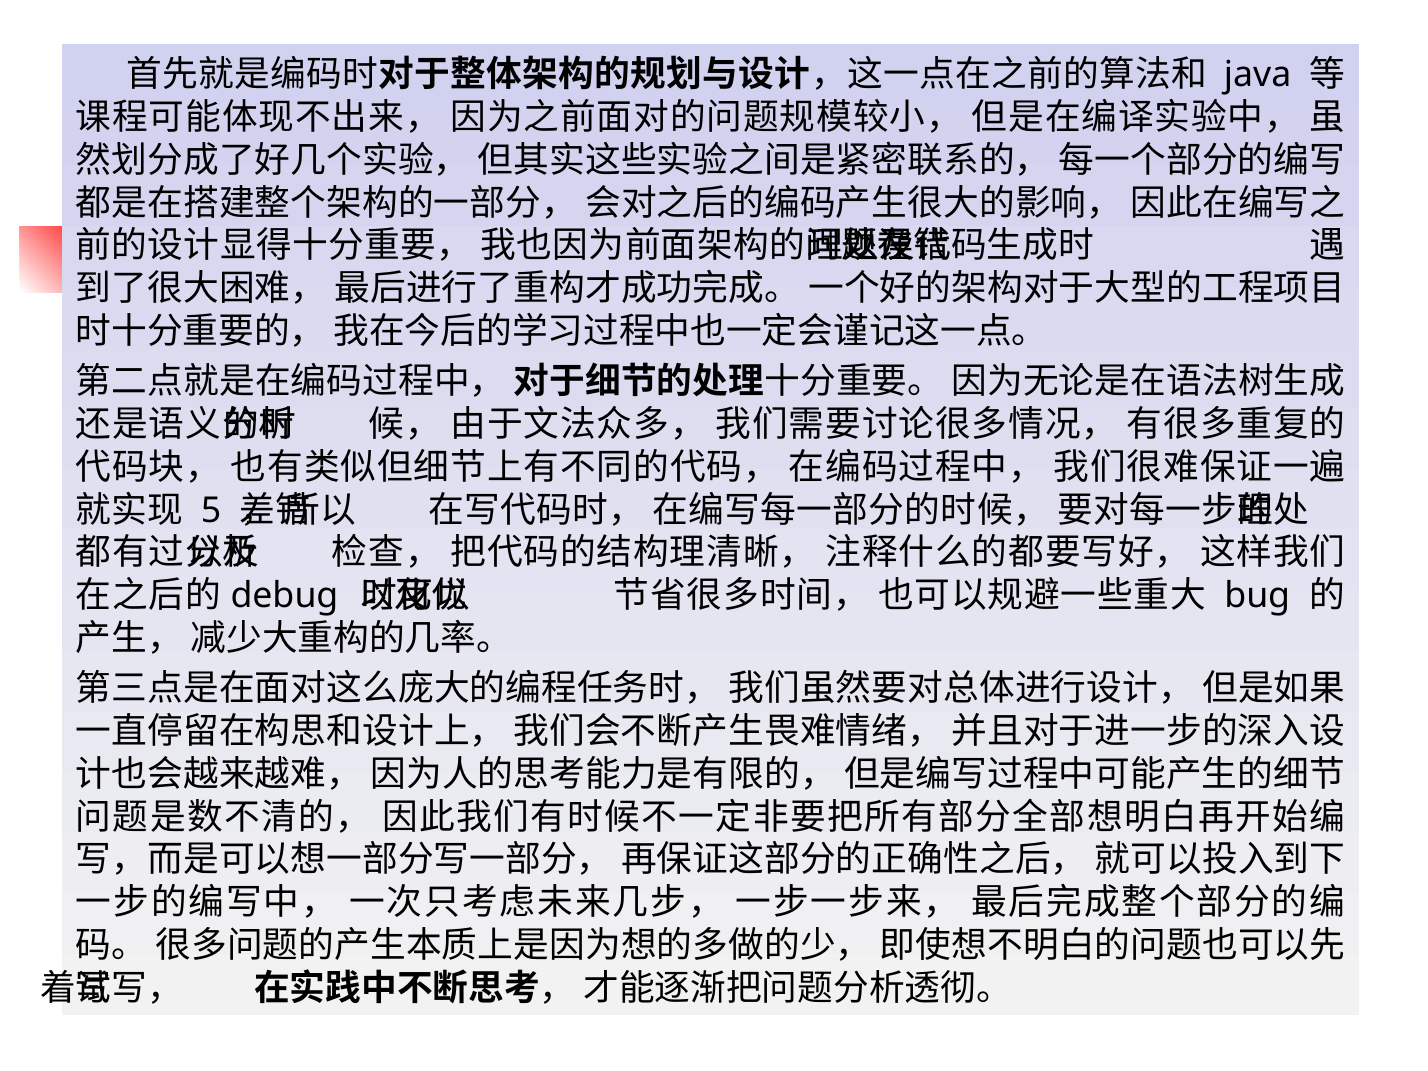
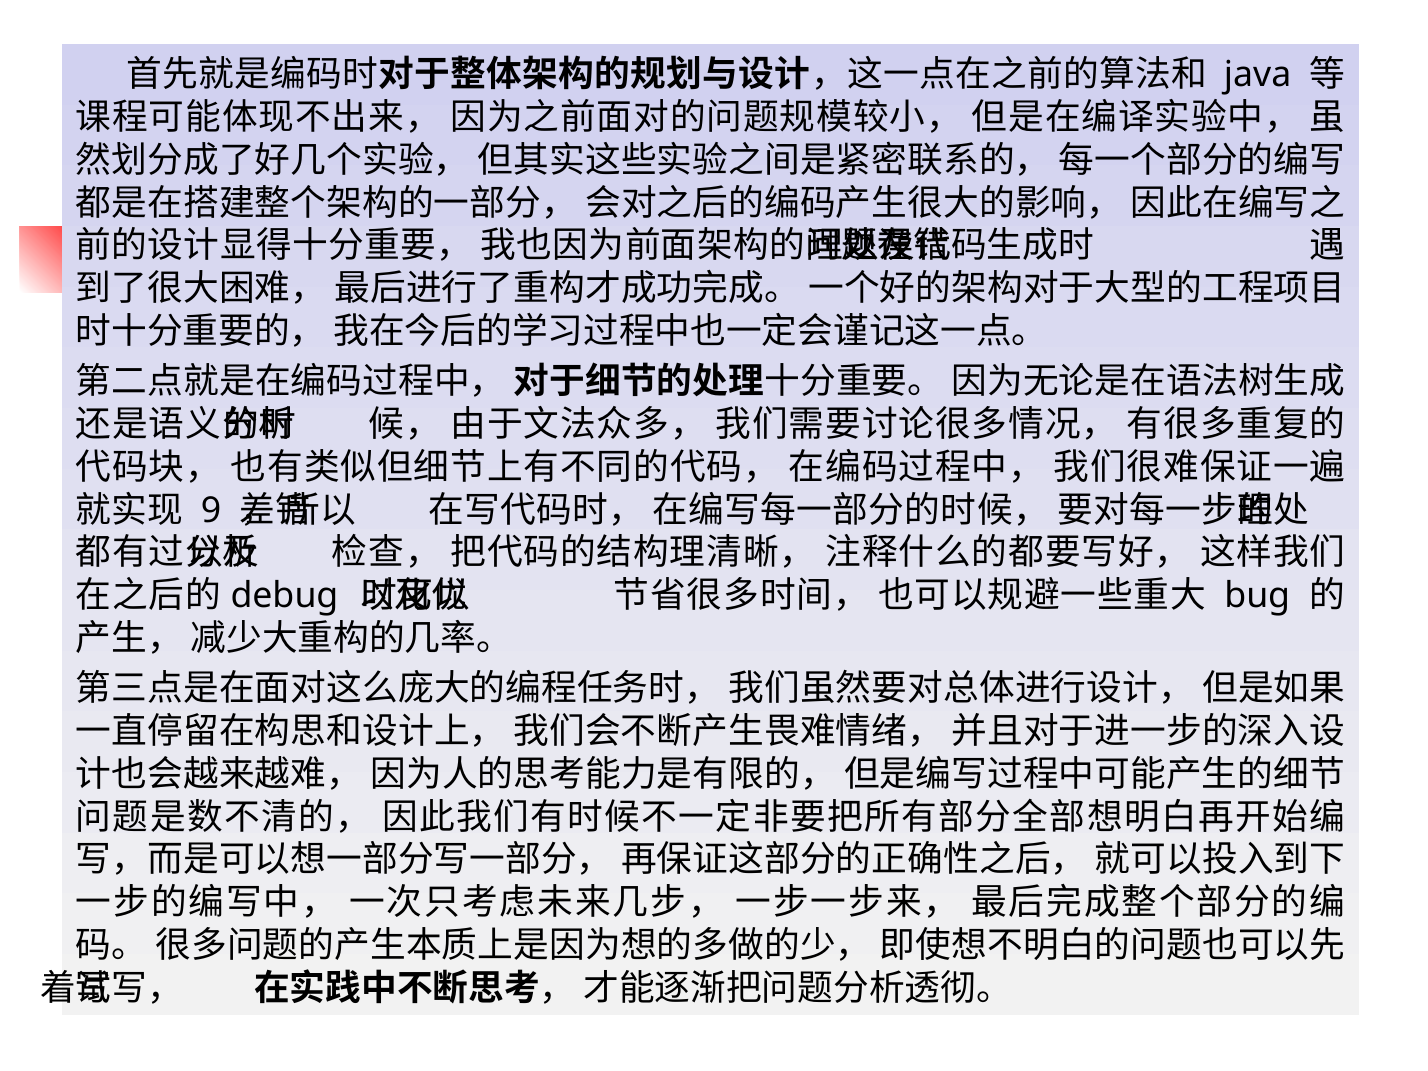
5: 5 -> 9 (211, 510)
